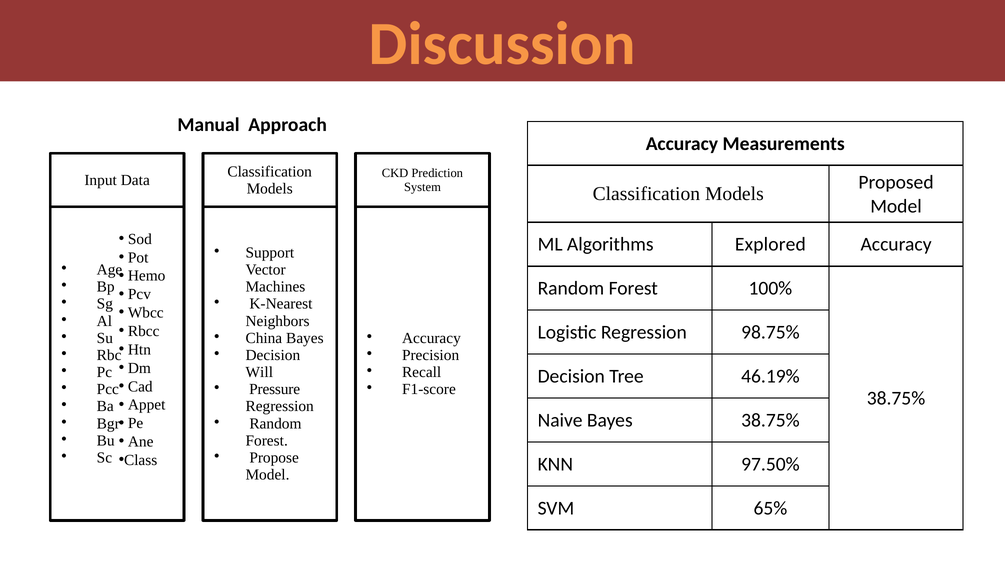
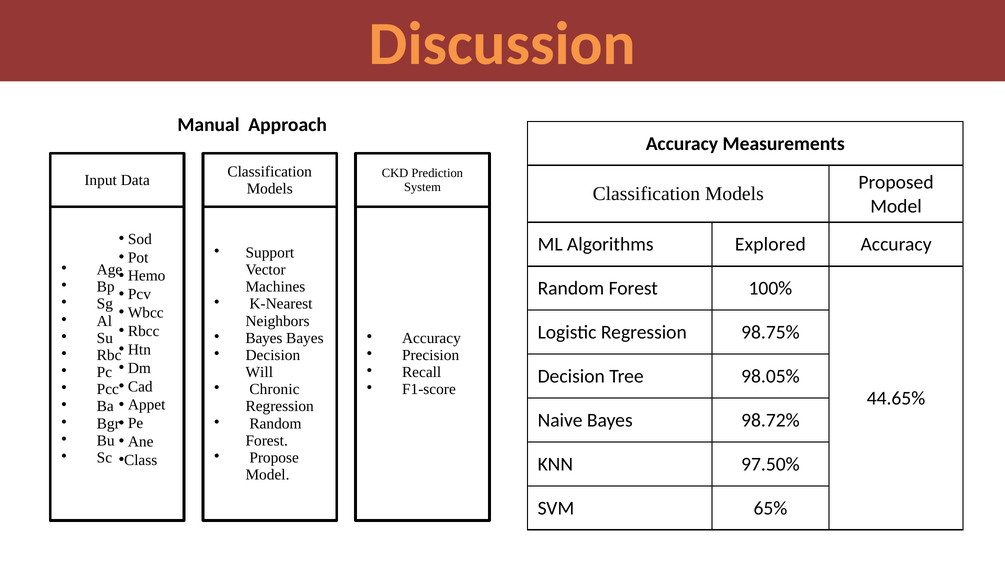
China: China -> Bayes (264, 338)
46.19%: 46.19% -> 98.05% (770, 377)
Pressure: Pressure -> Chronic (274, 390)
38.75%: 38.75% -> 44.65% (896, 398)
Bayes 38.75%: 38.75% -> 98.72% (770, 420)
